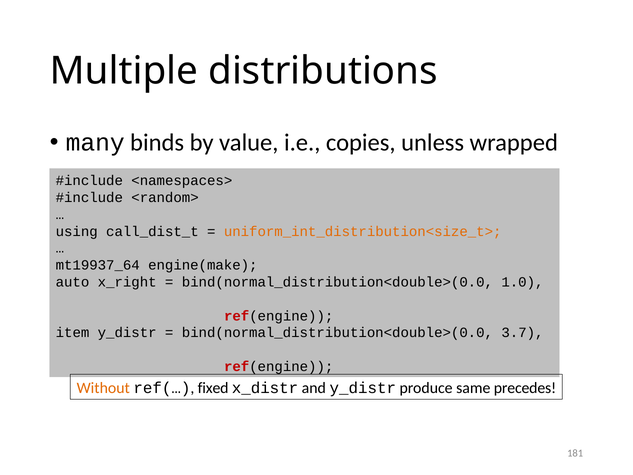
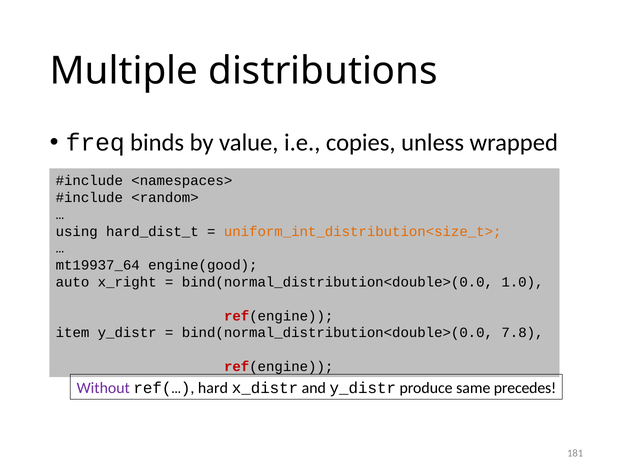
many: many -> freq (95, 143)
call_dist_t: call_dist_t -> hard_dist_t (152, 231)
engine(make: engine(make -> engine(good (203, 265)
3.7: 3.7 -> 7.8 (522, 333)
Without colour: orange -> purple (103, 388)
fixed: fixed -> hard (213, 388)
